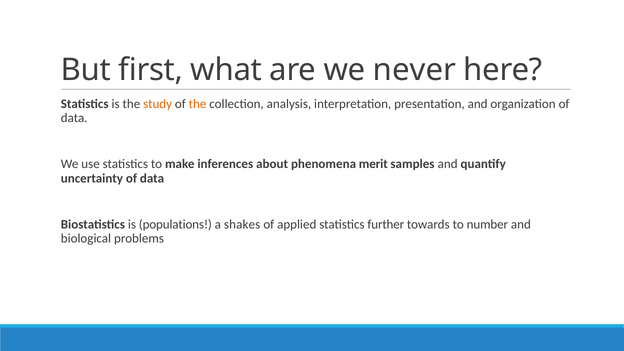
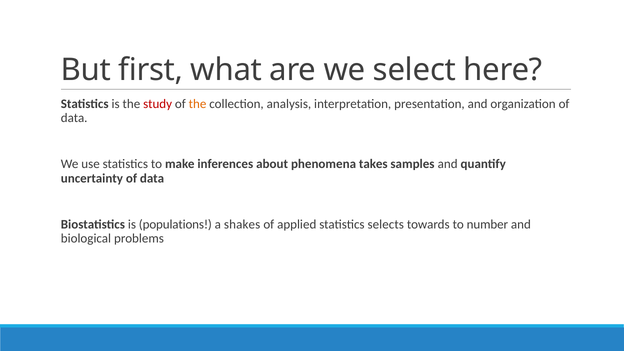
never: never -> select (414, 70)
study colour: orange -> red (158, 104)
merit: merit -> takes (373, 164)
further: further -> selects (386, 225)
